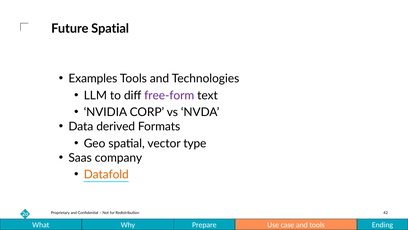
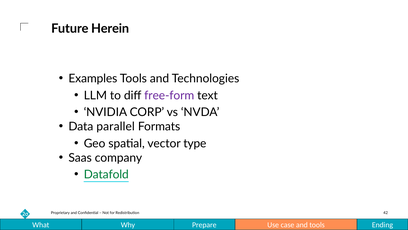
Future Spatial: Spatial -> Herein (110, 28)
derived: derived -> parallel (116, 126)
Datafold colour: orange -> green (106, 174)
